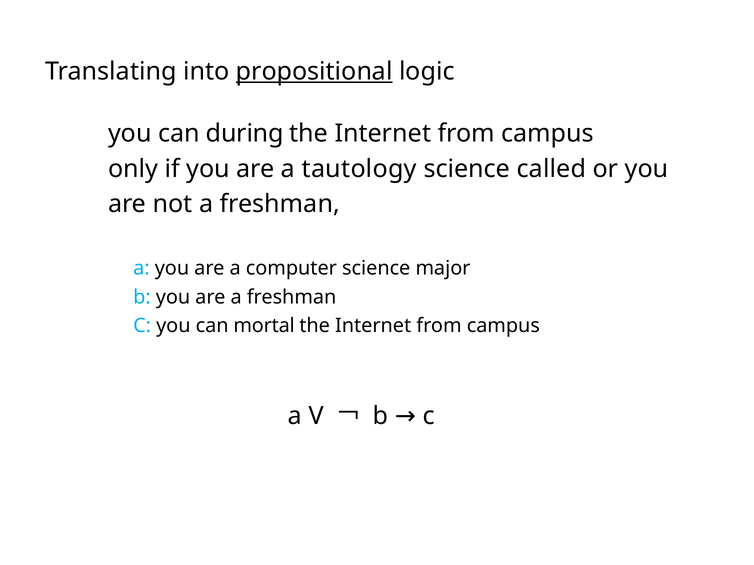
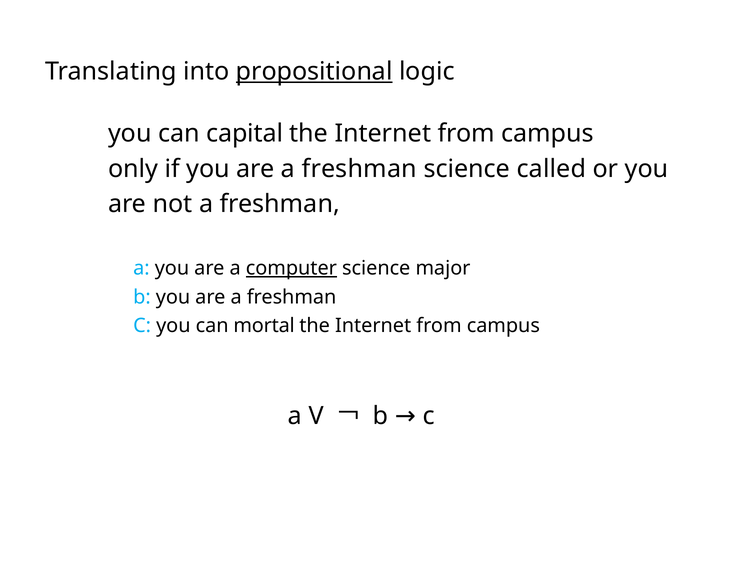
during: during -> capital (245, 134)
tautology: tautology -> freshman (359, 169)
computer underline: none -> present (291, 268)
